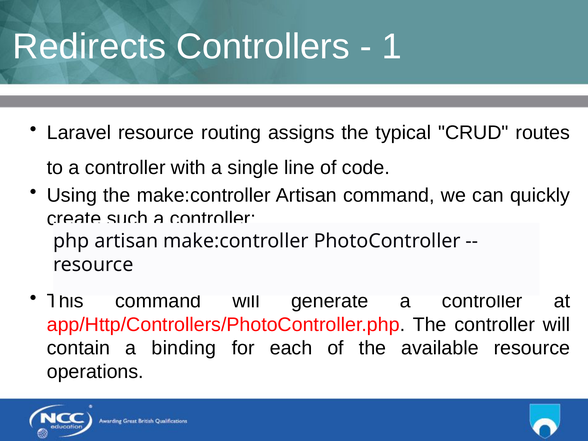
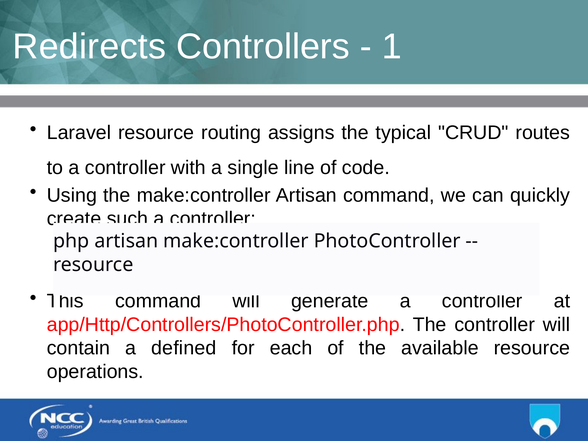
binding: binding -> defined (184, 348)
